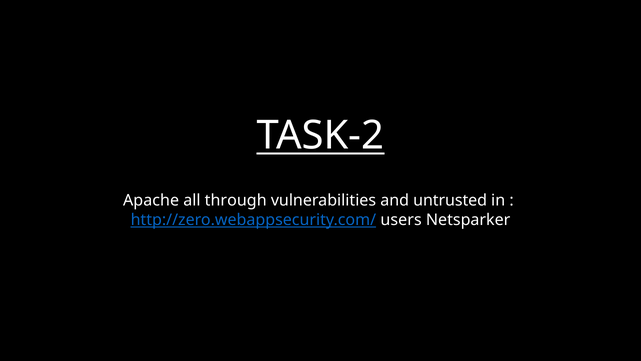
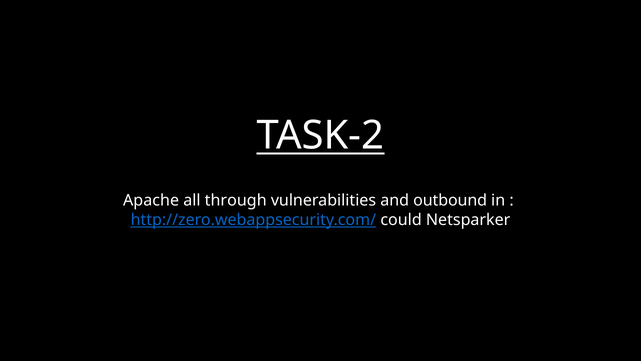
untrusted: untrusted -> outbound (450, 200)
users: users -> could (401, 220)
